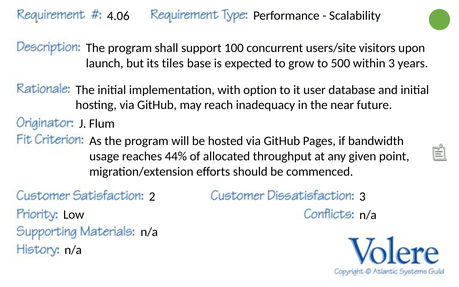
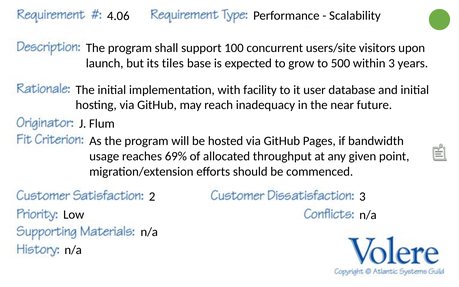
option: option -> facility (260, 90)
44%: 44% -> 69% (176, 156)
